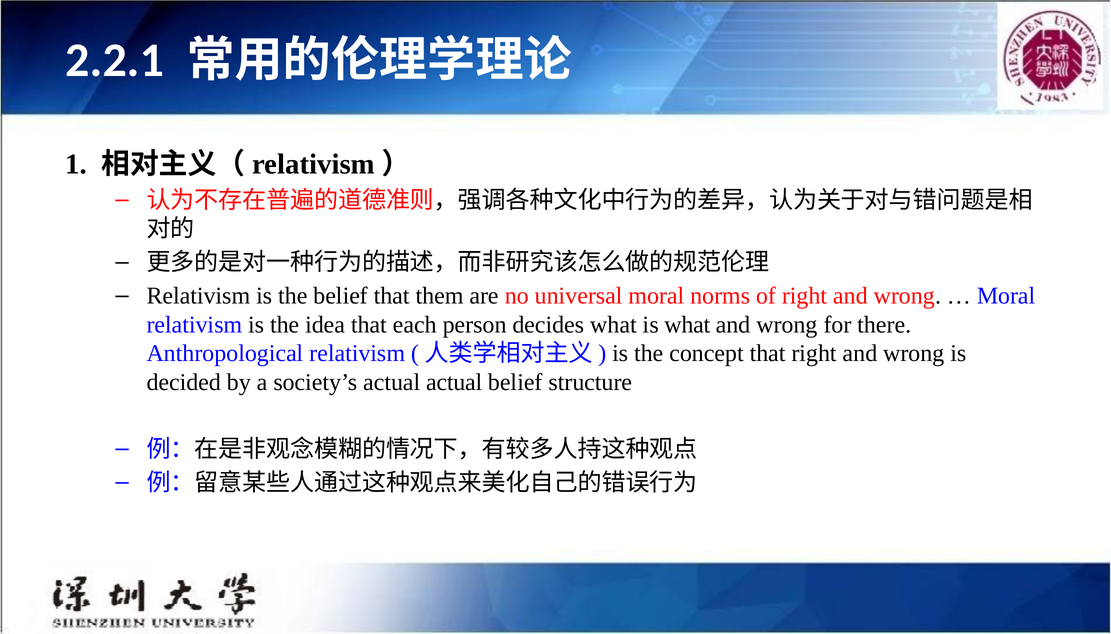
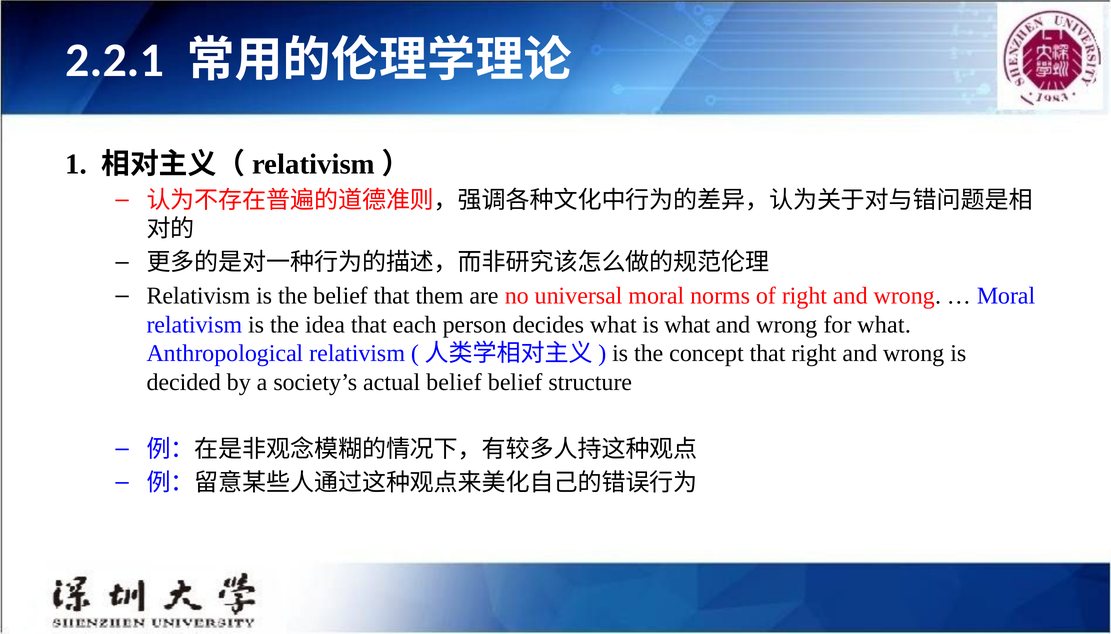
for there: there -> what (884, 325)
actual actual: actual -> belief (454, 382)
